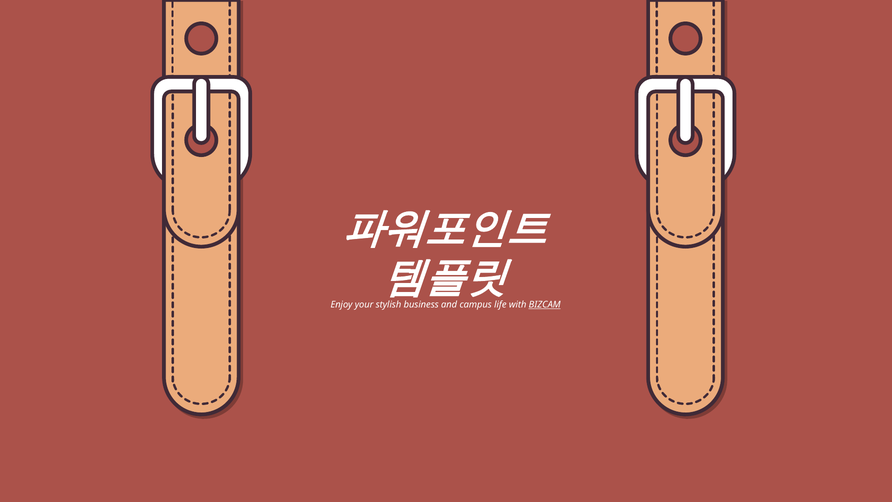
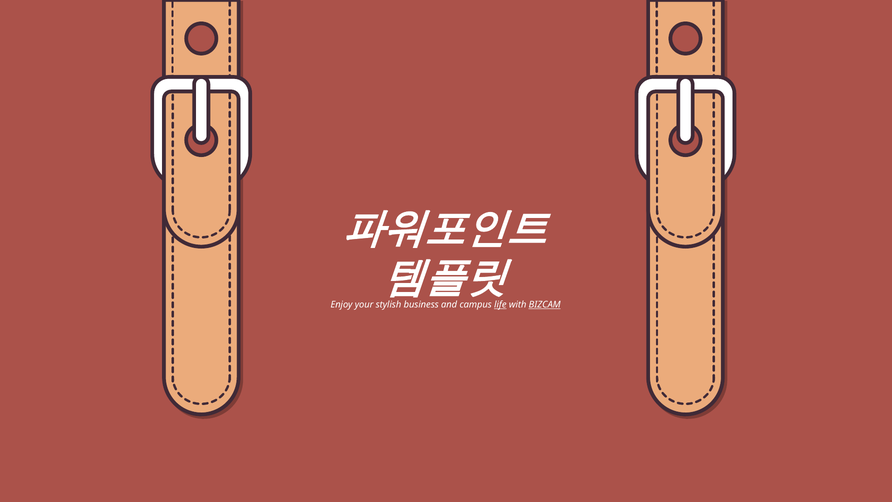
life underline: none -> present (500, 305)
